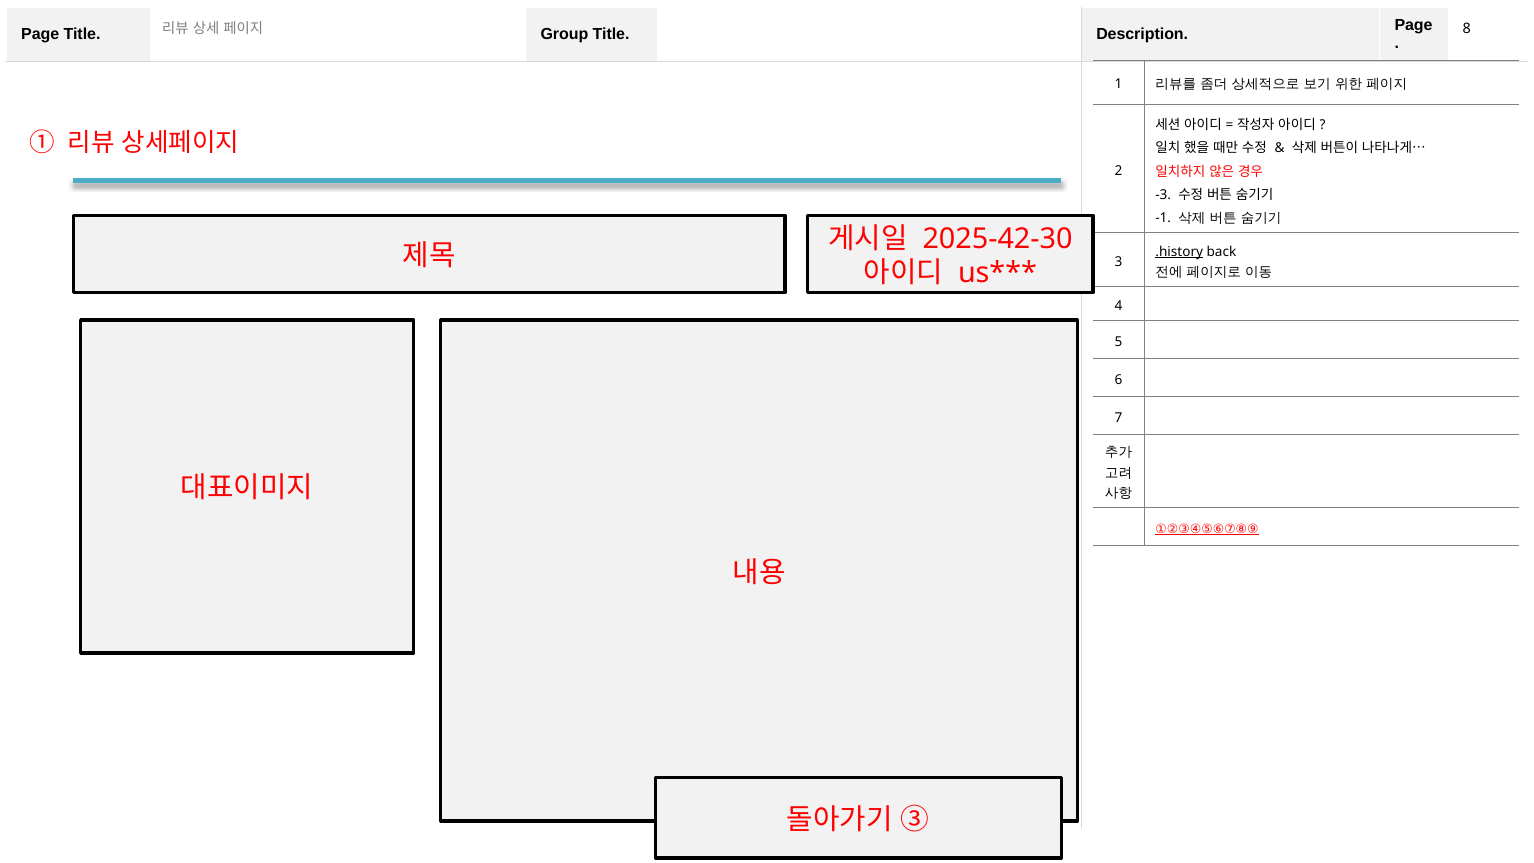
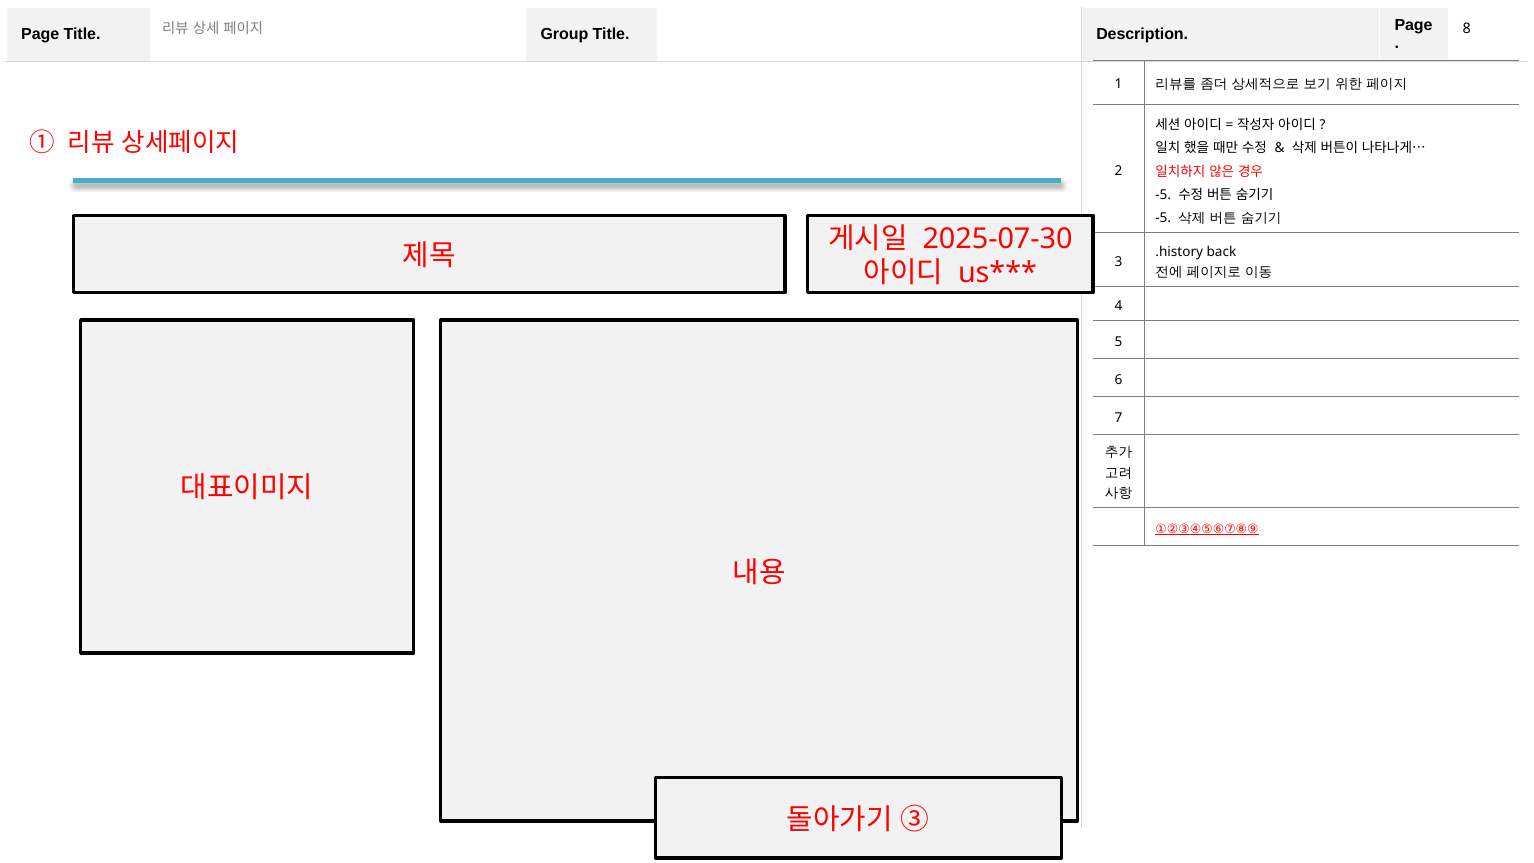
-3: -3 -> -5 (1163, 195)
-1: -1 -> -5 (1163, 218)
2025-42-30: 2025-42-30 -> 2025-07-30 (998, 239)
.history underline: present -> none (1179, 252)
